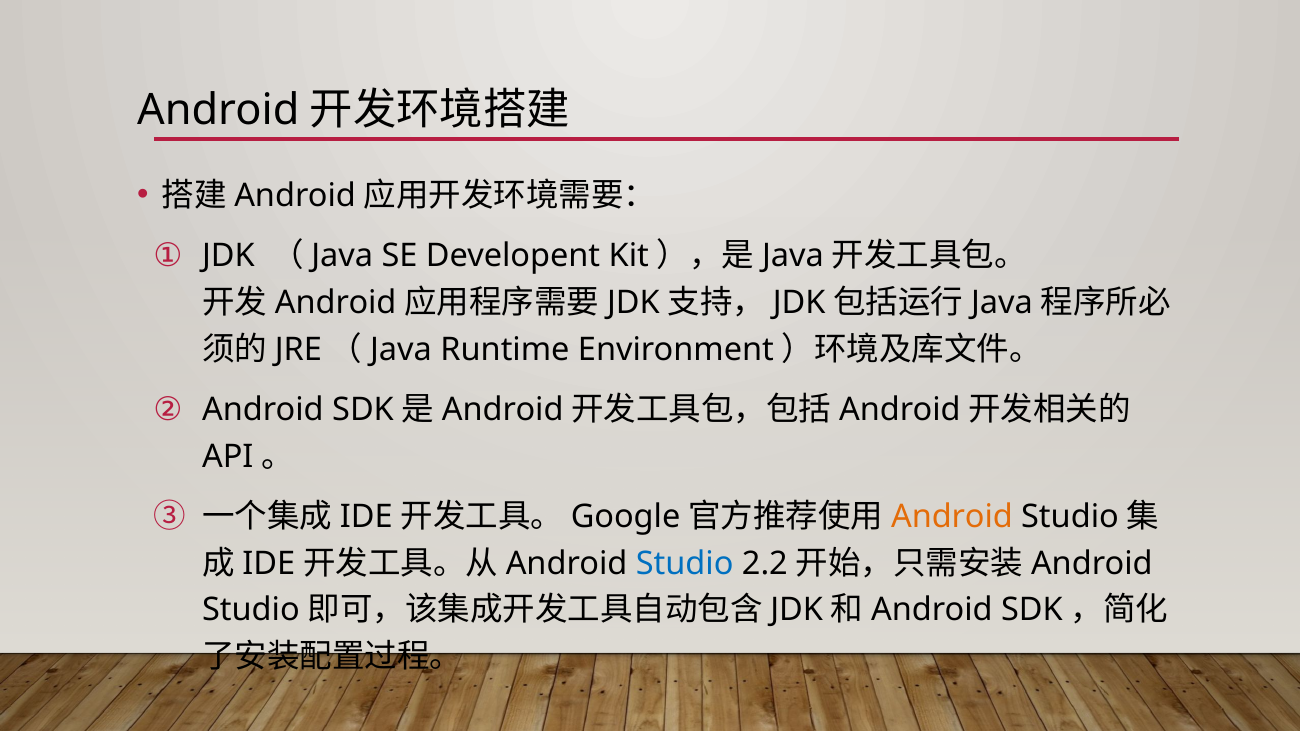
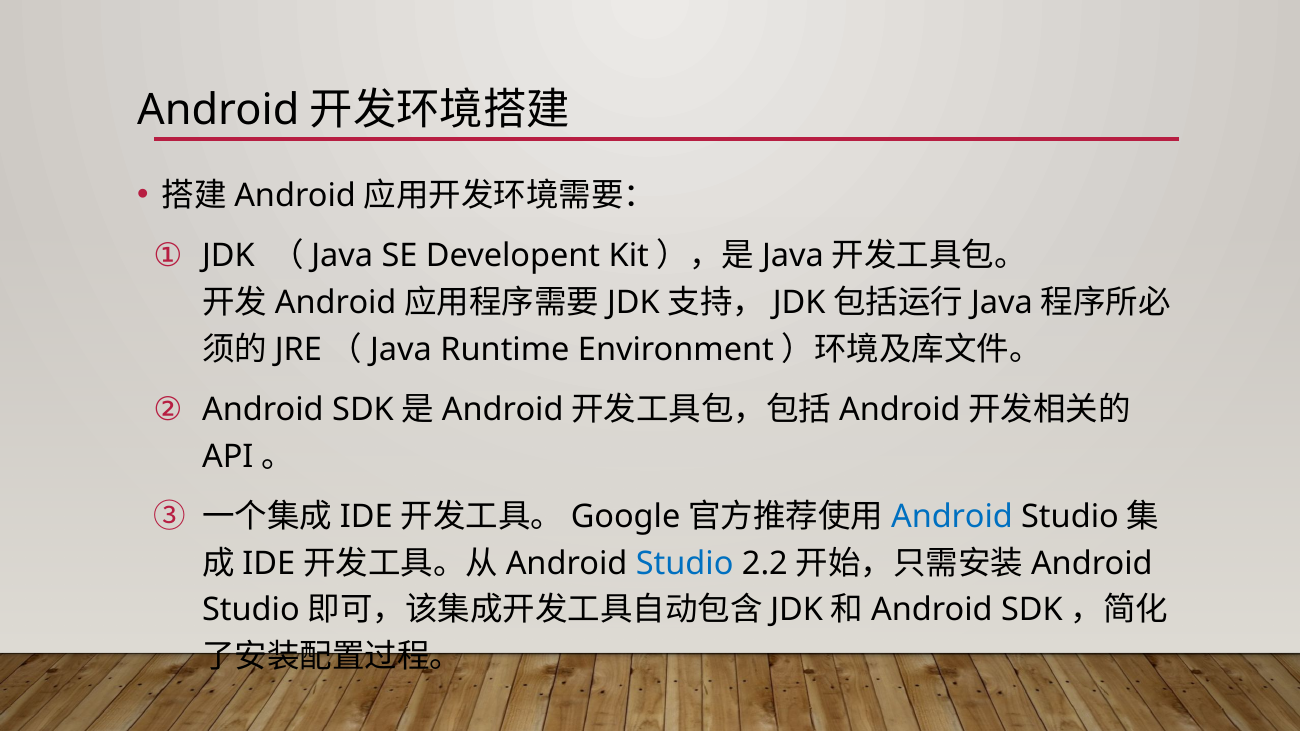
Android colour: orange -> blue (952, 517)
